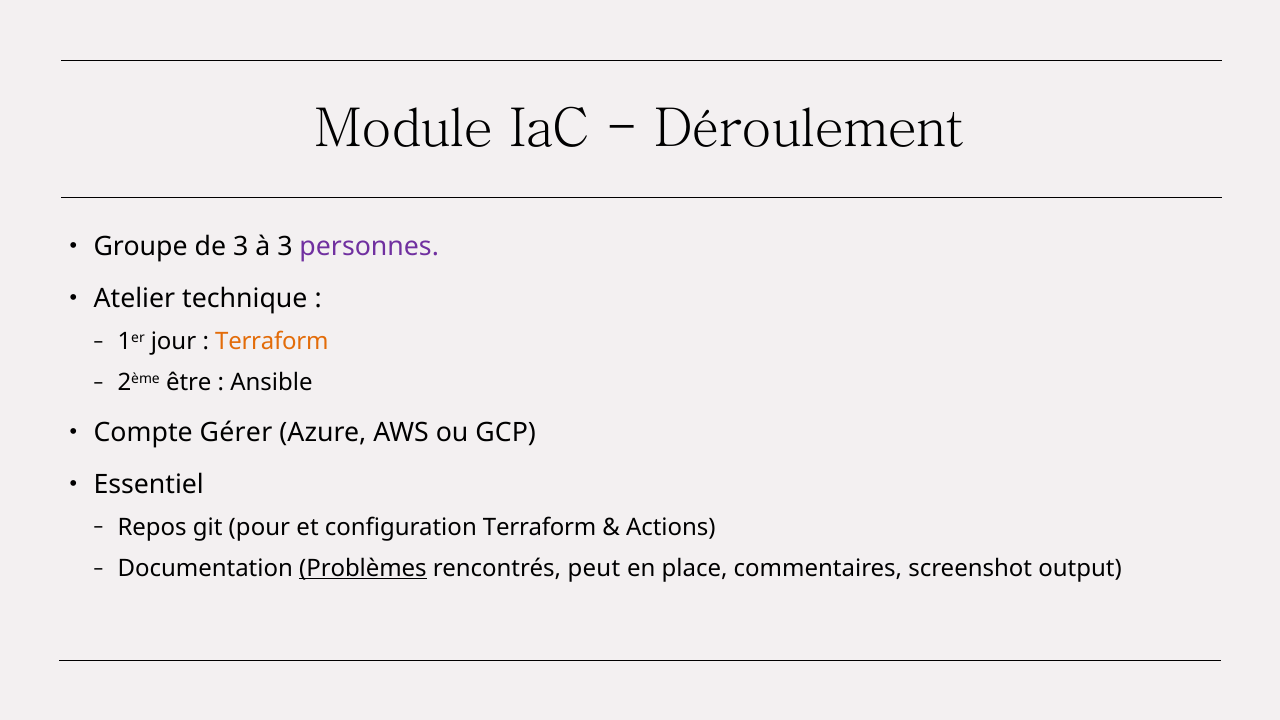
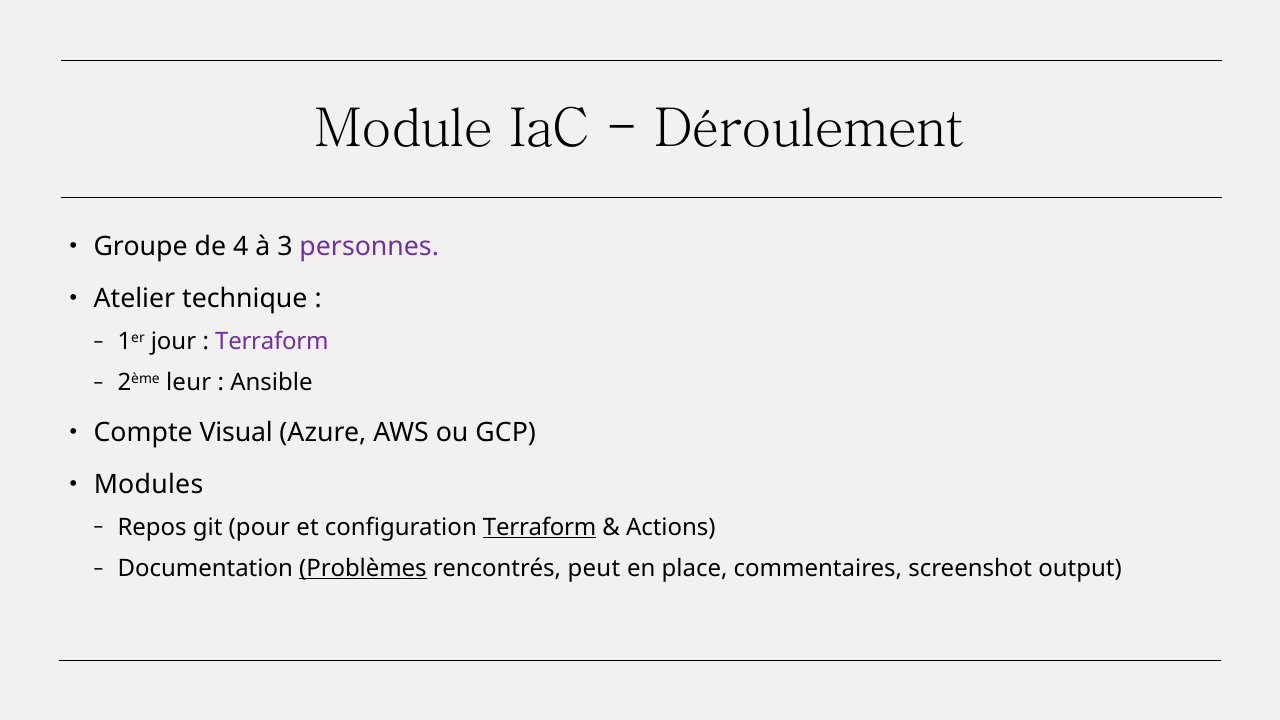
de 3: 3 -> 4 (241, 247)
Terraform colour: orange -> purple (272, 341)
être: être -> leur (189, 383)
Gérer: Gérer -> Visual (236, 433)
Essentiel: Essentiel -> Modules (149, 485)
Terraform underline: none -> present (540, 527)
